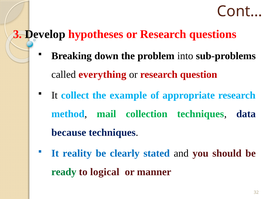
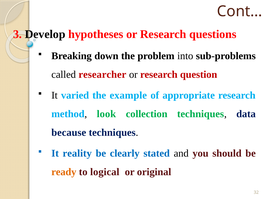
everything: everything -> researcher (102, 74)
collect: collect -> varied (75, 95)
mail: mail -> look (106, 114)
ready colour: green -> orange (64, 172)
manner: manner -> original (154, 172)
